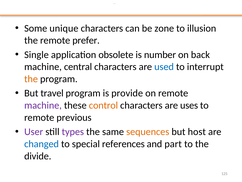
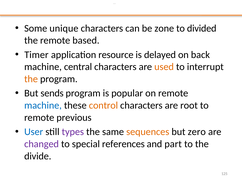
illusion: illusion -> divided (202, 28)
prefer: prefer -> based (86, 40)
Single: Single -> Timer (36, 55)
obsolete: obsolete -> resource (116, 55)
number: number -> delayed (160, 55)
used colour: blue -> orange (164, 67)
travel: travel -> sends (52, 93)
provide: provide -> popular (127, 93)
machine colour: purple -> blue (43, 105)
uses: uses -> root (189, 105)
User colour: purple -> blue (34, 131)
host: host -> zero (197, 131)
changed colour: blue -> purple (42, 144)
